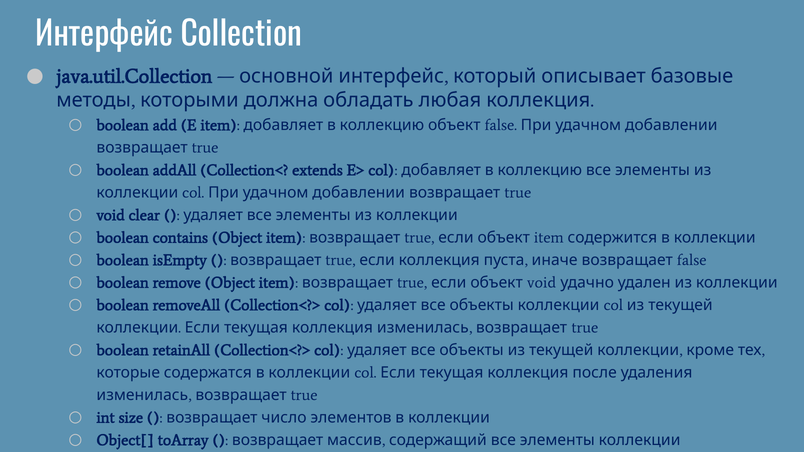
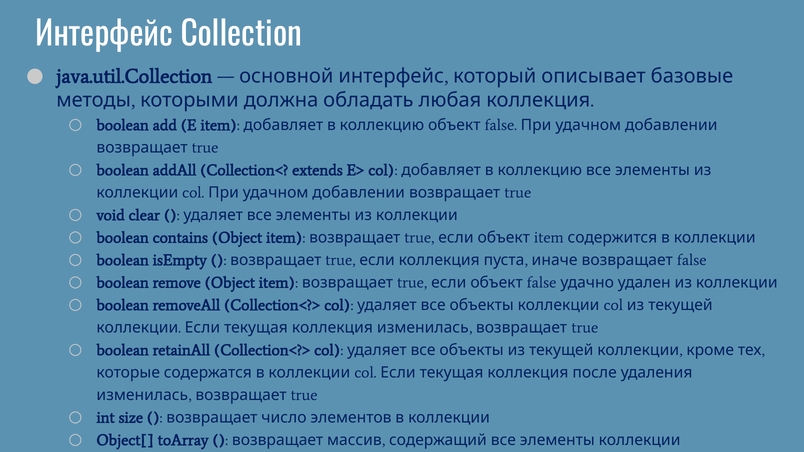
true void: void -> false (542, 283)
